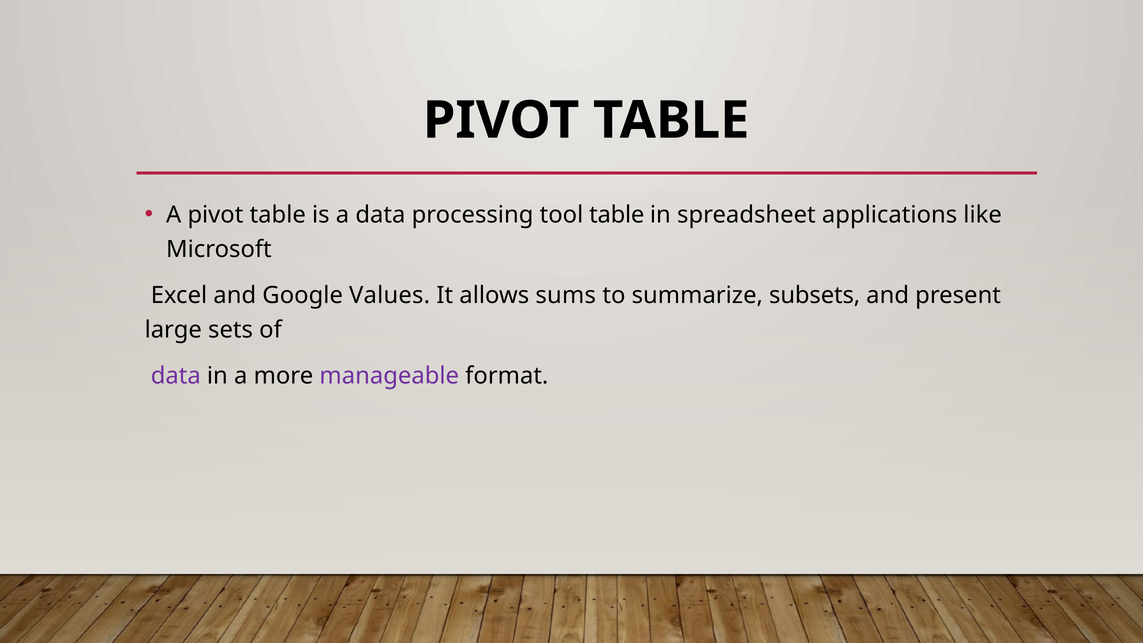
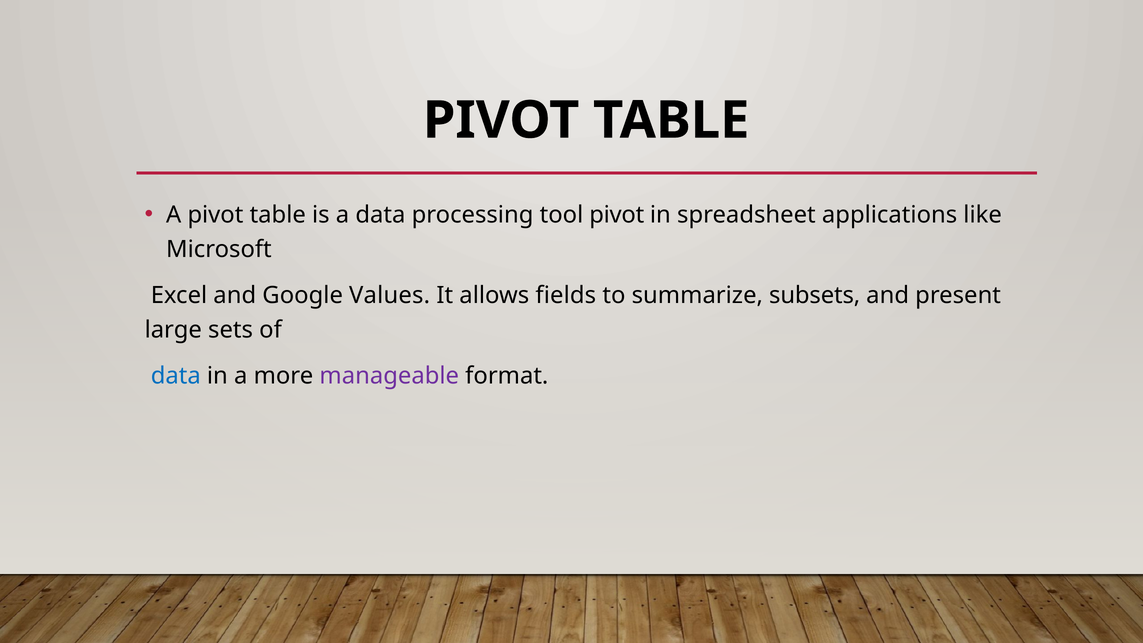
tool table: table -> pivot (617, 215)
sums: sums -> fields (566, 295)
data colour: purple -> blue (176, 376)
